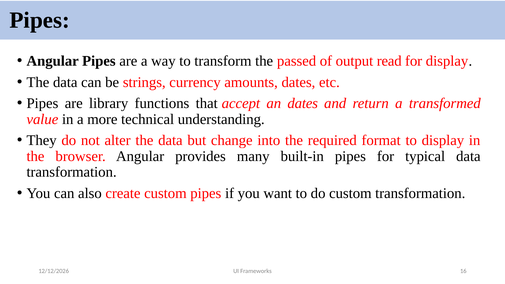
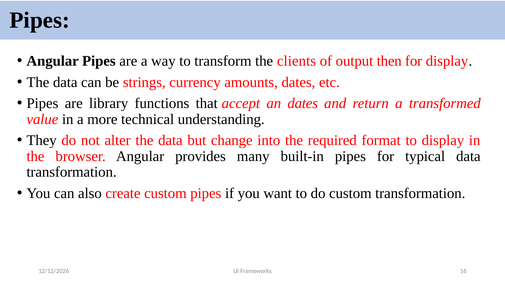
passed: passed -> clients (297, 61)
read: read -> then (389, 61)
